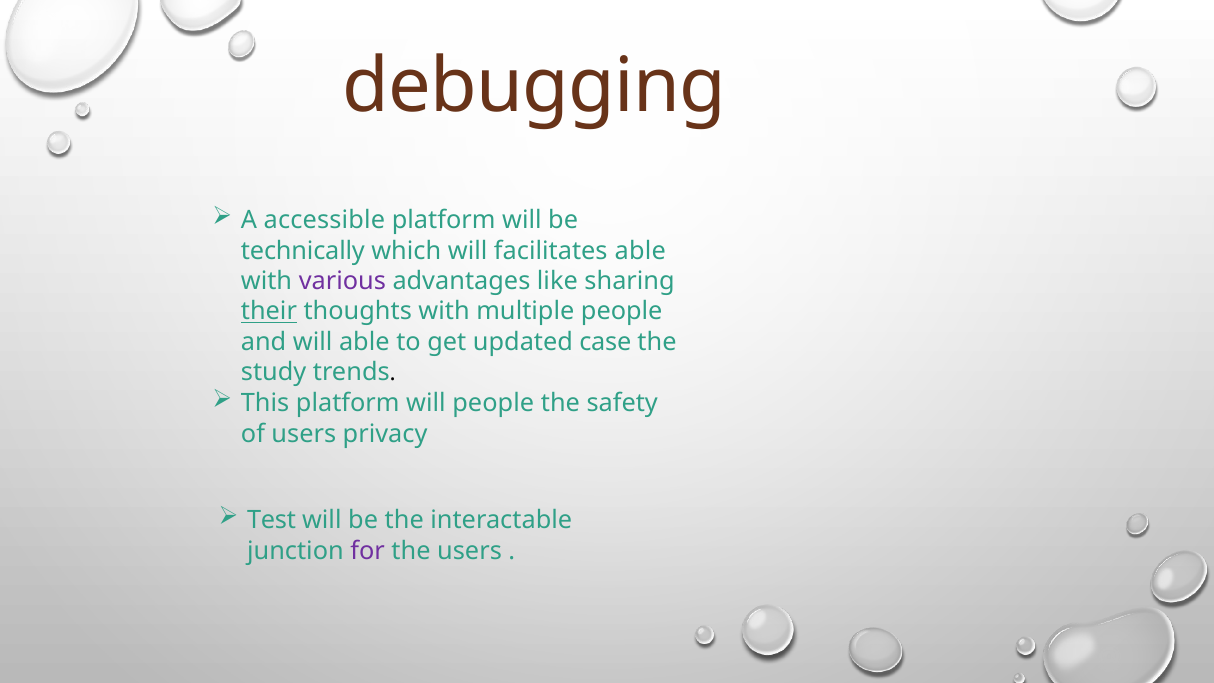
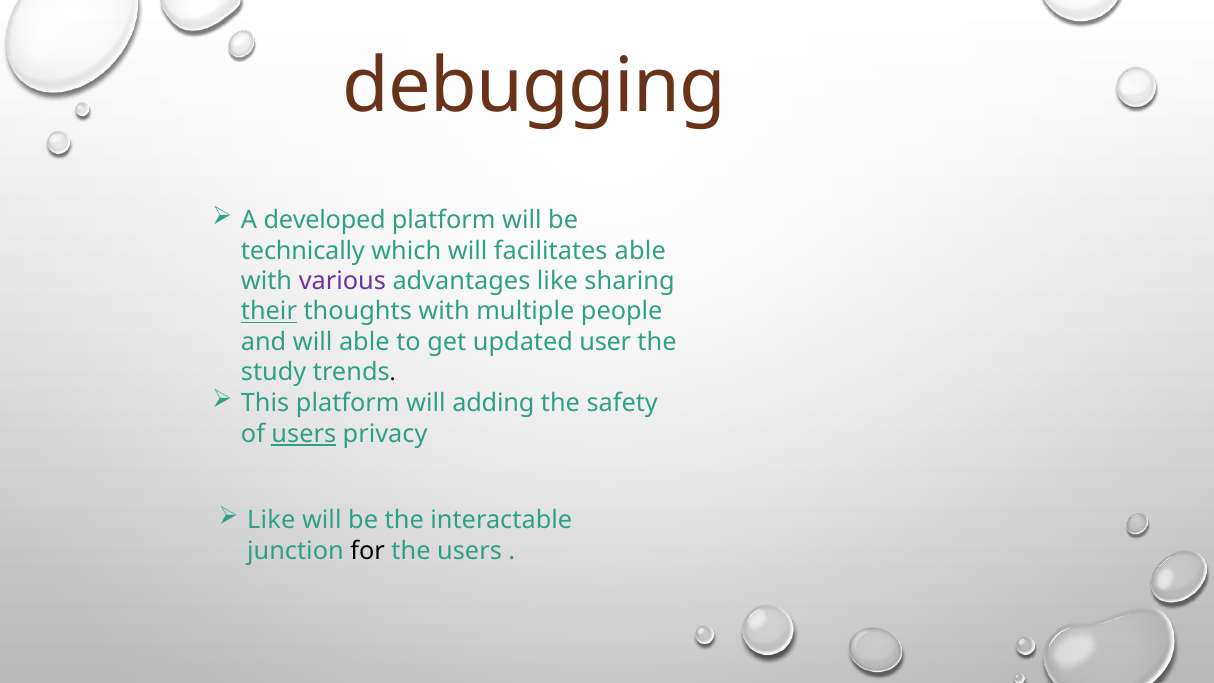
accessible: accessible -> developed (325, 220)
case: case -> user (605, 342)
will people: people -> adding (493, 404)
users underline: none -> present (304, 434)
Test: Test -> Like (271, 520)
for colour: purple -> black (368, 551)
